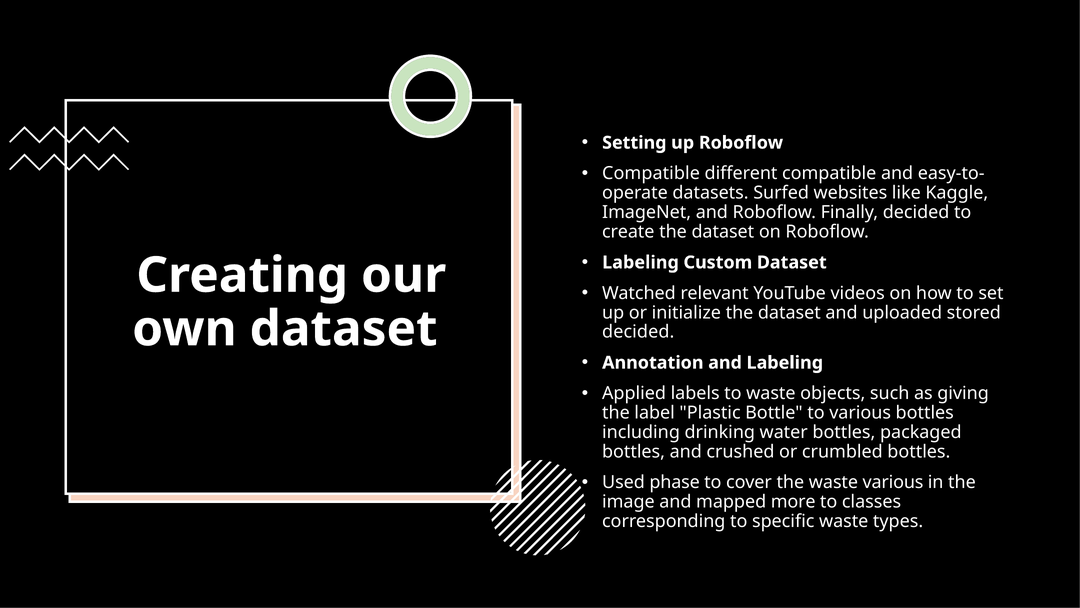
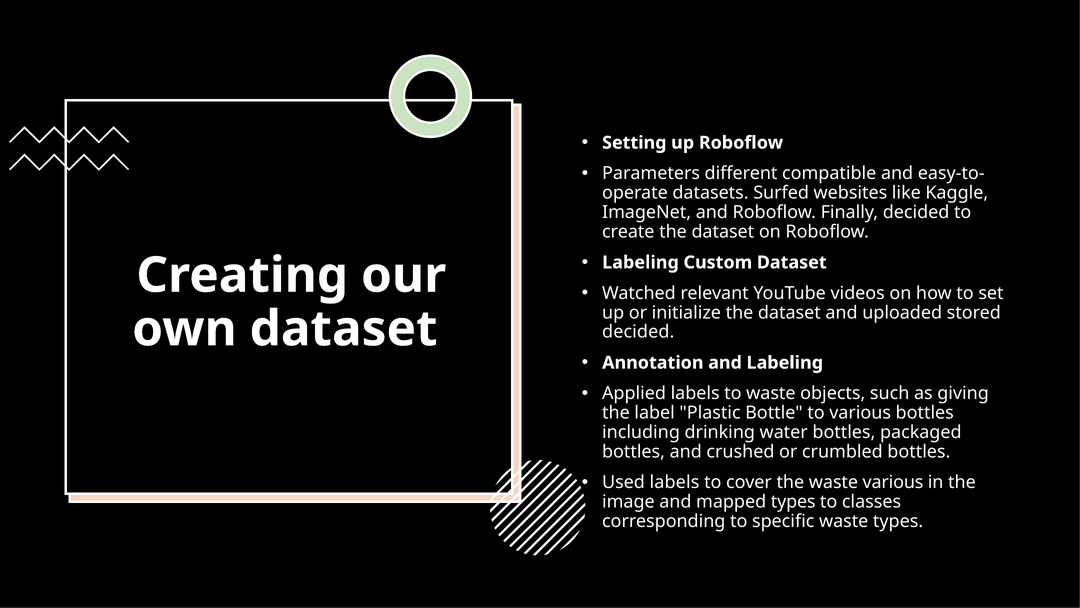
Compatible: Compatible -> Parameters (651, 173)
Used phase: phase -> labels (674, 482)
mapped more: more -> types (793, 501)
